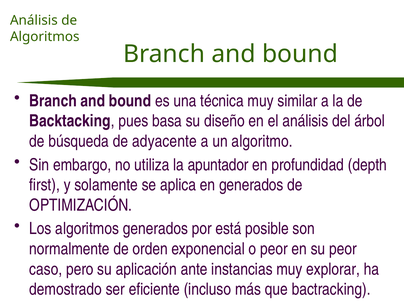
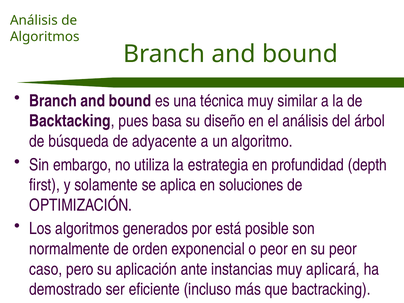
apuntador: apuntador -> estrategia (218, 165)
en generados: generados -> soluciones (251, 185)
explorar: explorar -> aplicará (333, 269)
